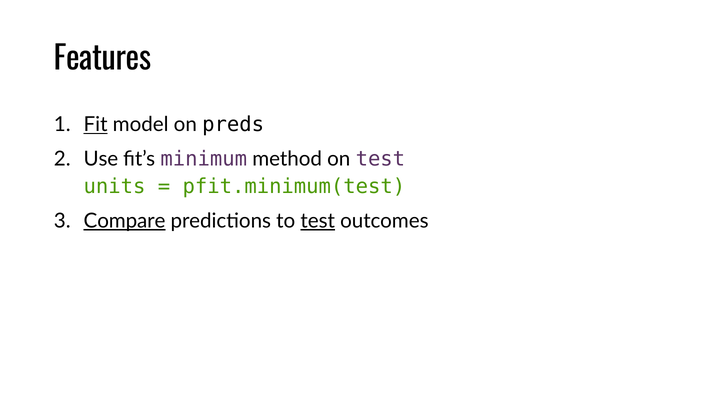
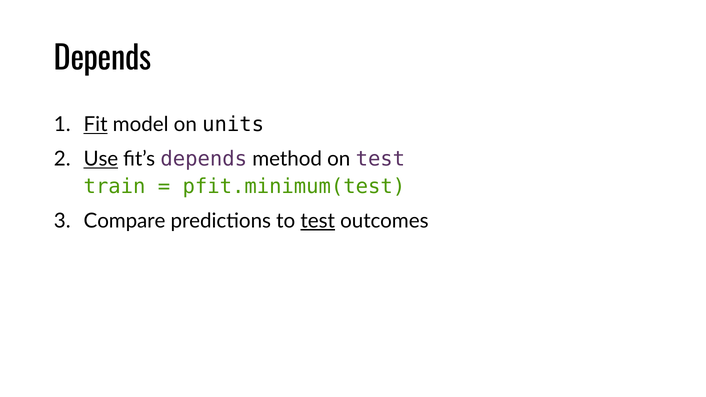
Features: Features -> Depends (103, 59)
preds: preds -> units (233, 125)
Use underline: none -> present (101, 159)
fit’s minimum: minimum -> depends (204, 159)
units: units -> train (115, 186)
Compare underline: present -> none (125, 221)
